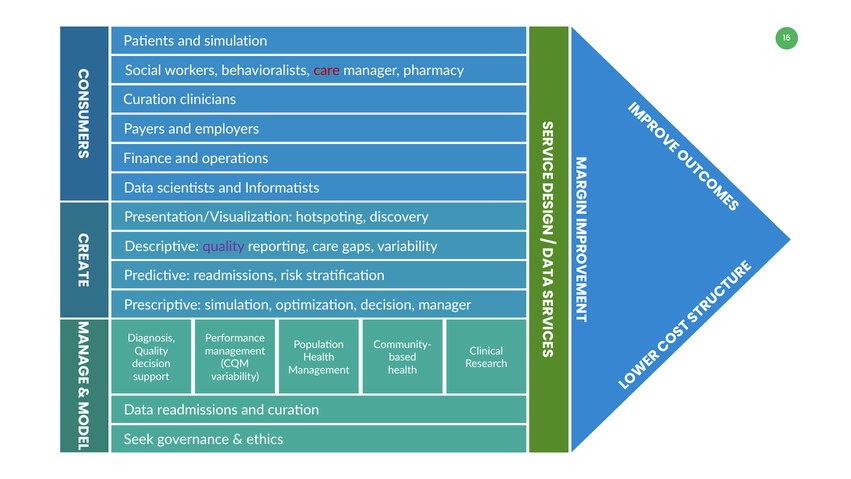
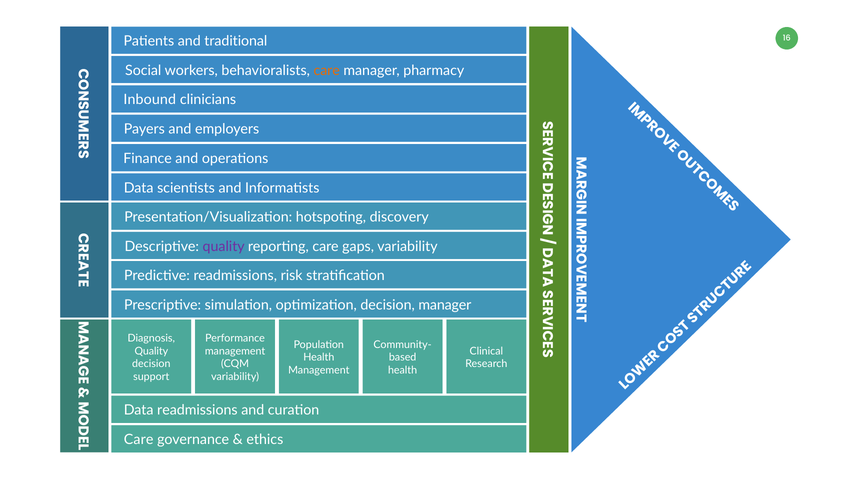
and simulation: simulation -> traditional (236, 41)
care colour: red -> orange (327, 70)
Curation: Curation -> Inbound (150, 100)
Seek: Seek -> Care (139, 440)
